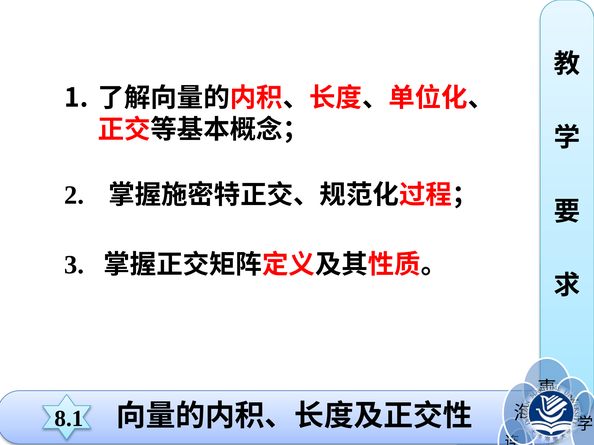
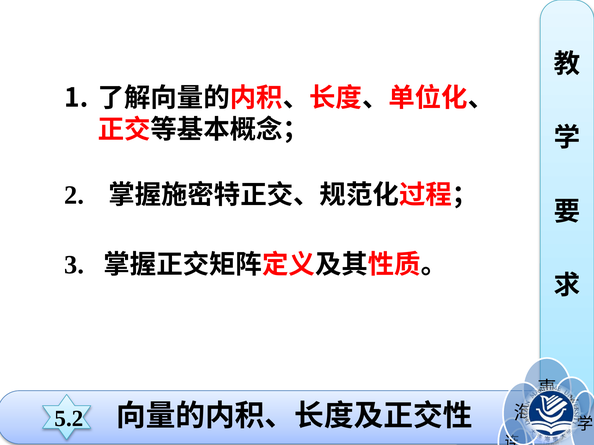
8.1: 8.1 -> 5.2 (69, 419)
